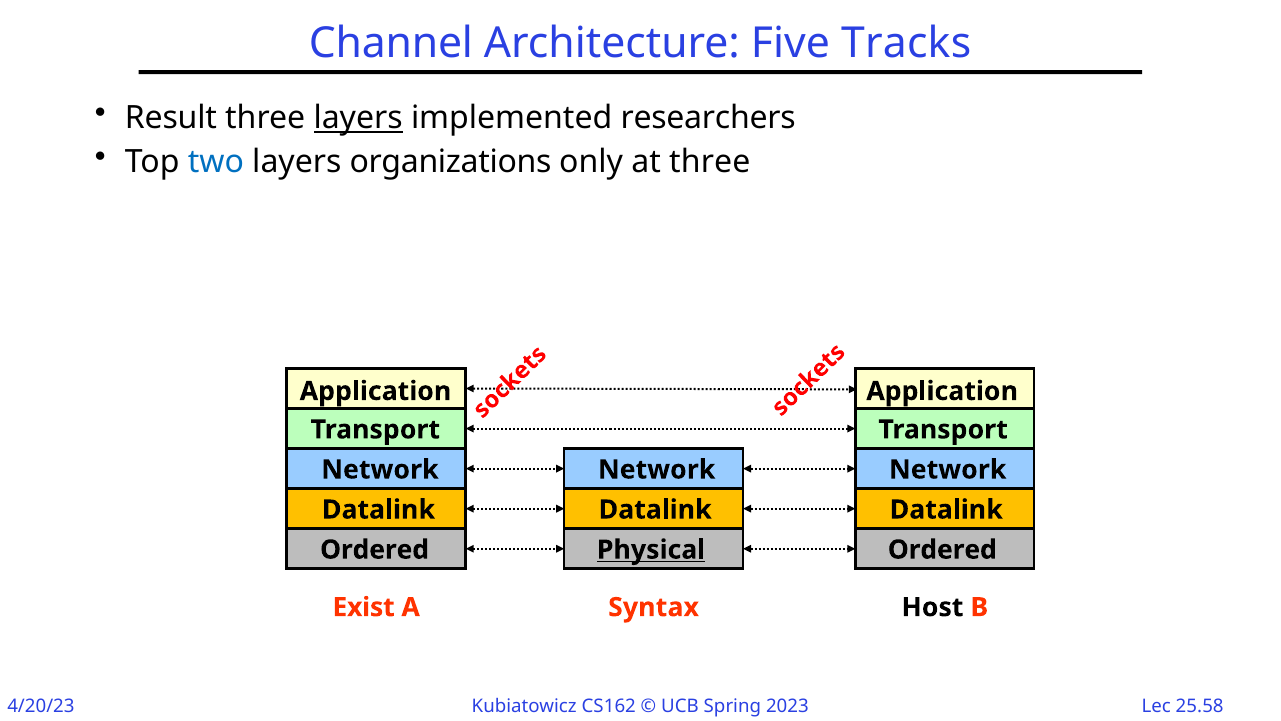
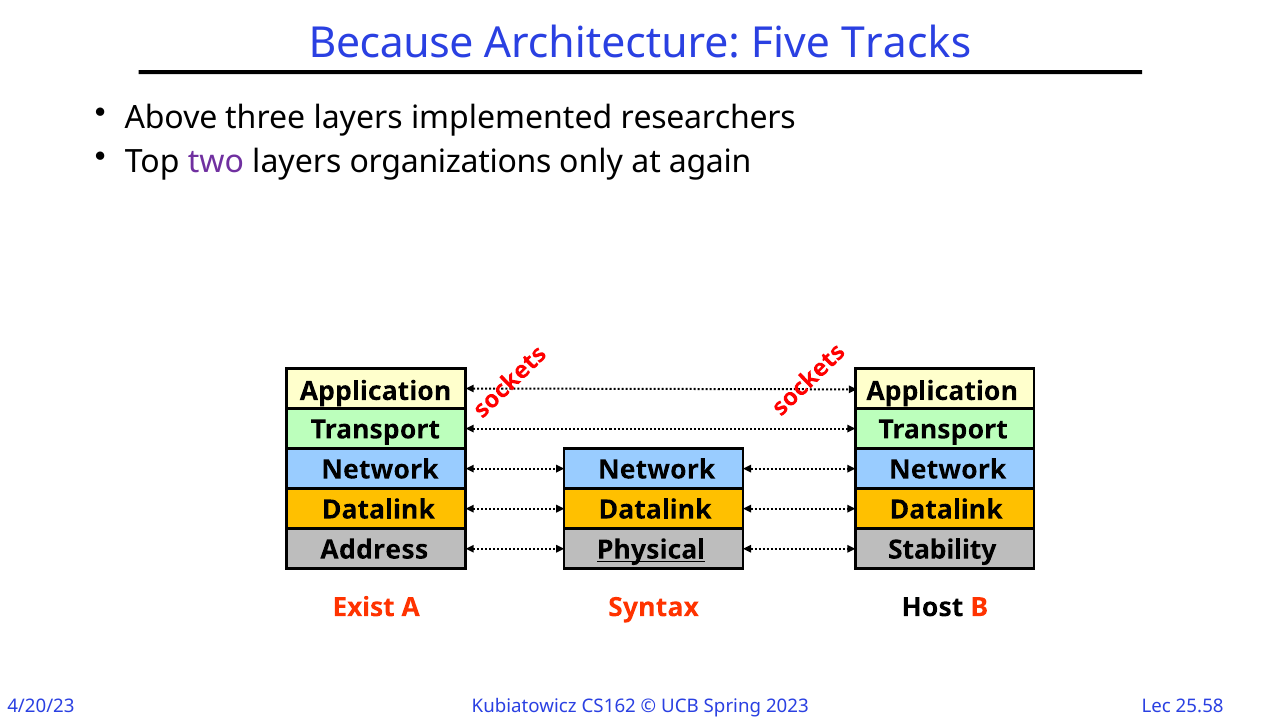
Channel: Channel -> Because (391, 44)
Result: Result -> Above (171, 118)
layers underline: present -> none (358, 118)
two colour: blue -> purple (216, 162)
at three: three -> again (710, 162)
Ordered: Ordered -> Address (374, 549)
Ordered: Ordered -> Stability (942, 549)
